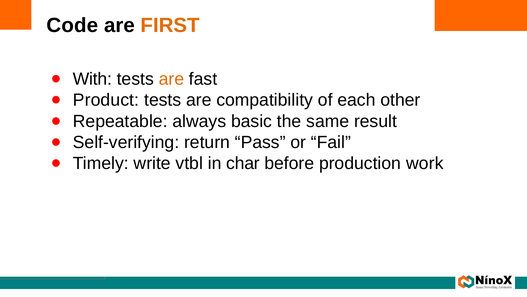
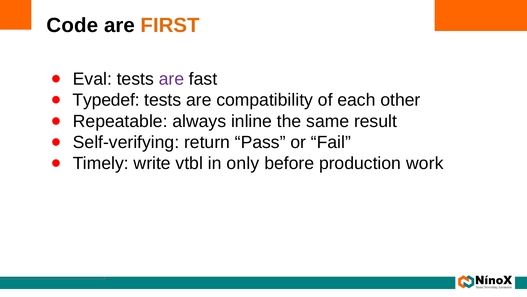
With: With -> Eval (92, 79)
are colour: orange -> purple (171, 79)
Product: Product -> Typedef (106, 100)
basic: basic -> inline (252, 121)
char: char -> only (243, 163)
